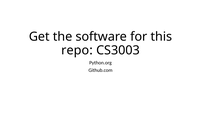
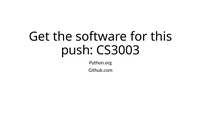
repo: repo -> push (77, 50)
